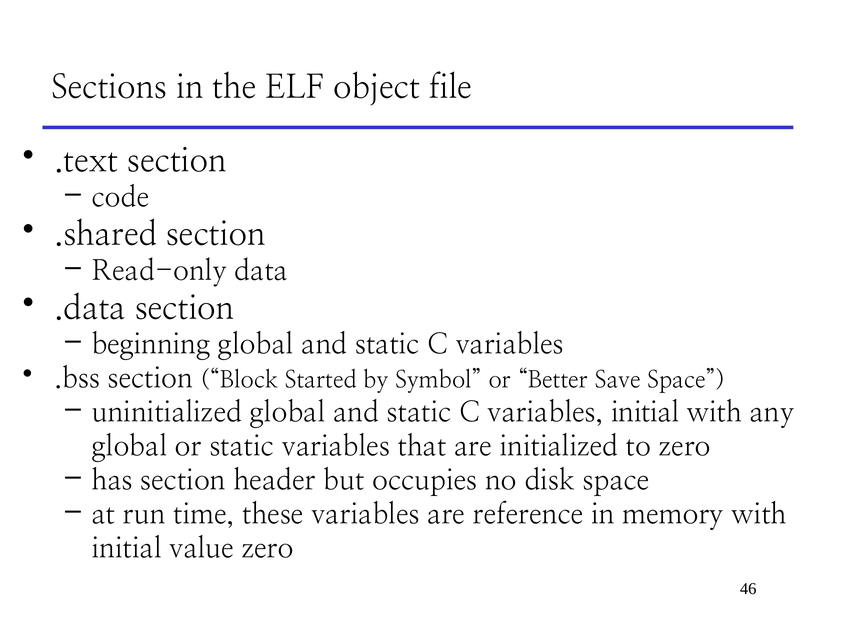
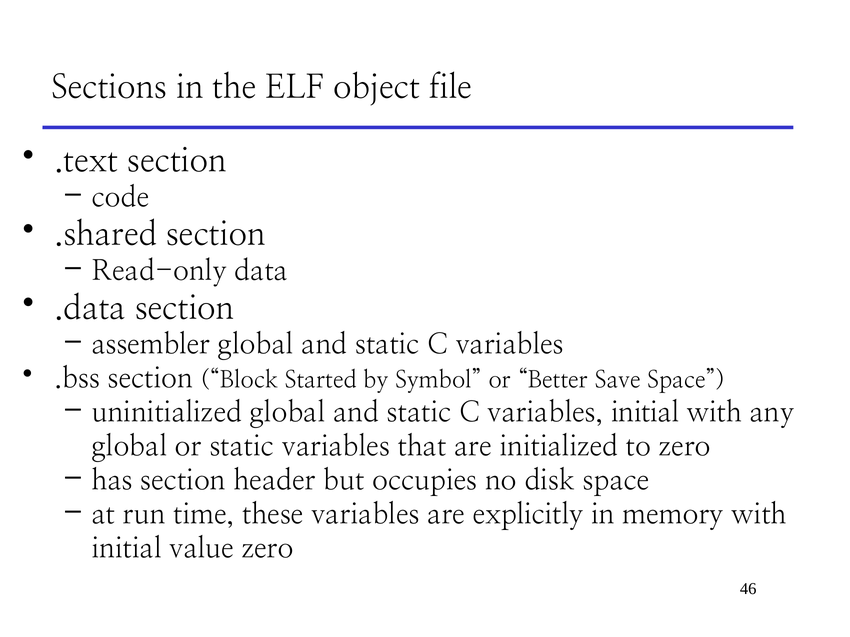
beginning: beginning -> assembler (151, 345)
reference: reference -> explicitly (528, 515)
